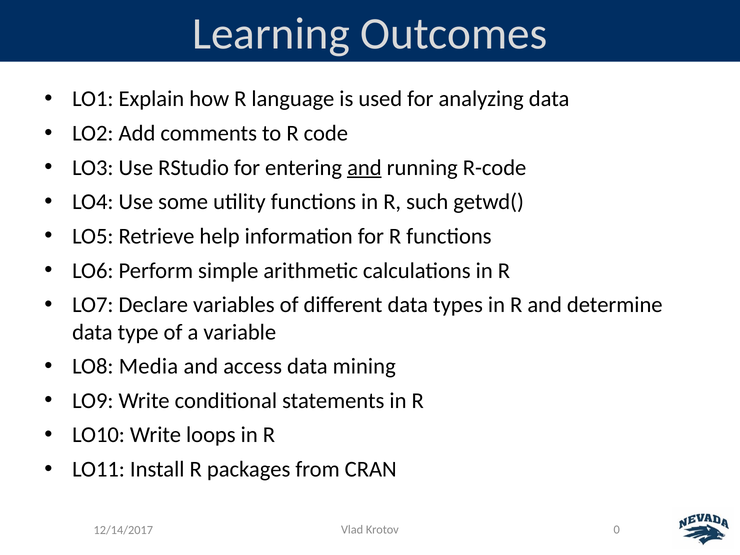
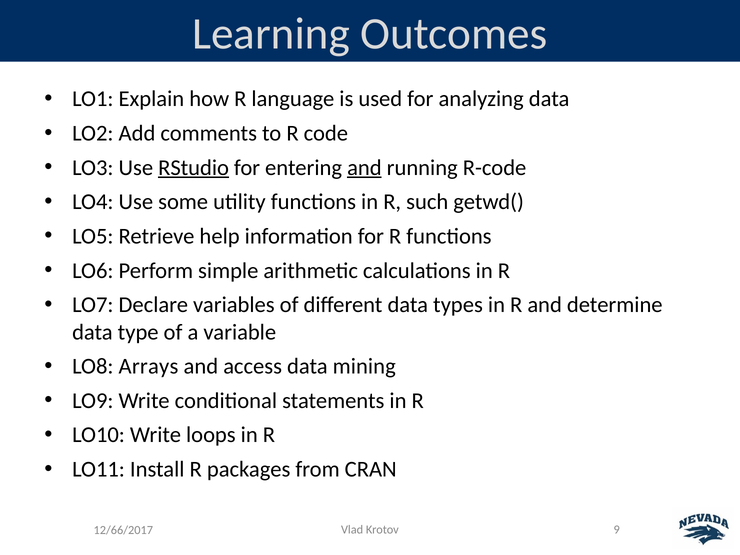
RStudio underline: none -> present (194, 168)
Media: Media -> Arrays (148, 366)
0: 0 -> 9 (617, 530)
12/14/2017: 12/14/2017 -> 12/66/2017 (123, 530)
